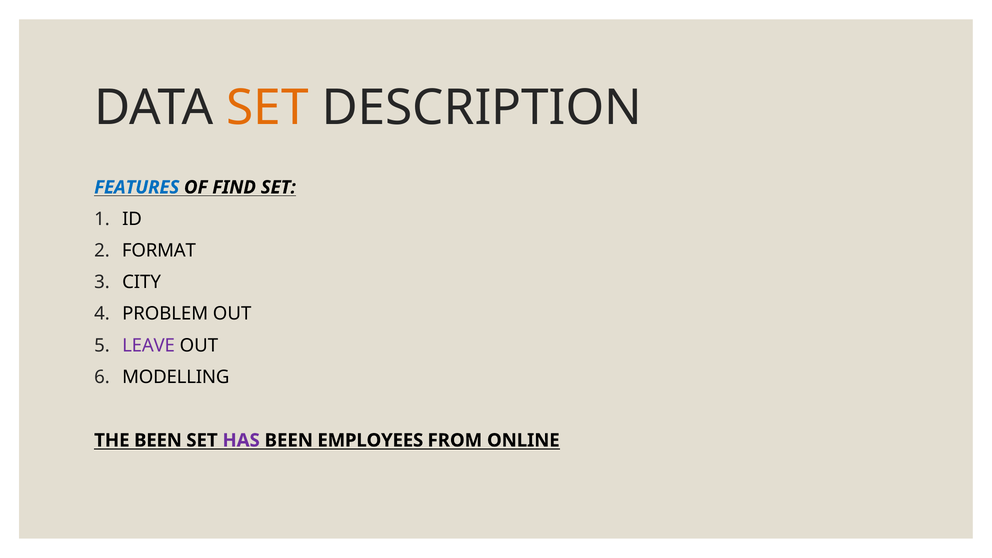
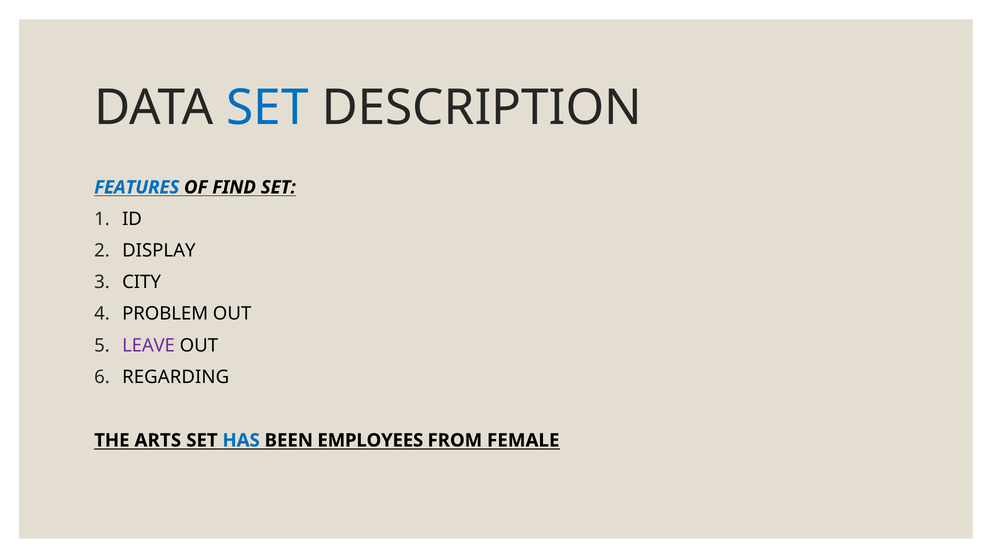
SET colour: orange -> blue (267, 108)
FORMAT: FORMAT -> DISPLAY (159, 251)
MODELLING: MODELLING -> REGARDING (176, 377)
THE BEEN: BEEN -> ARTS (158, 440)
HAS colour: purple -> blue (241, 440)
ONLINE: ONLINE -> FEMALE (523, 440)
